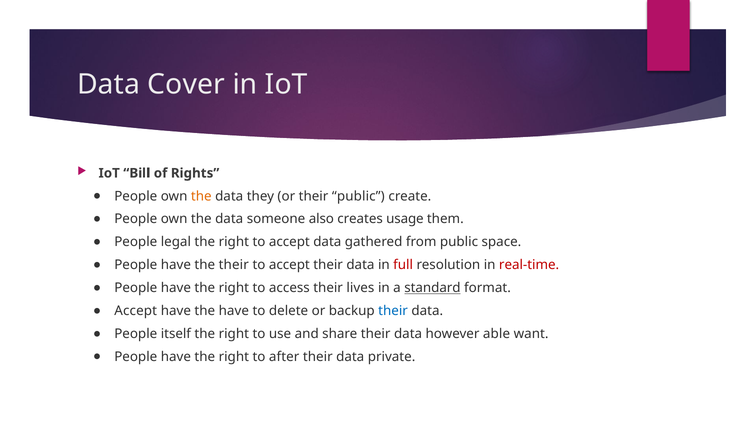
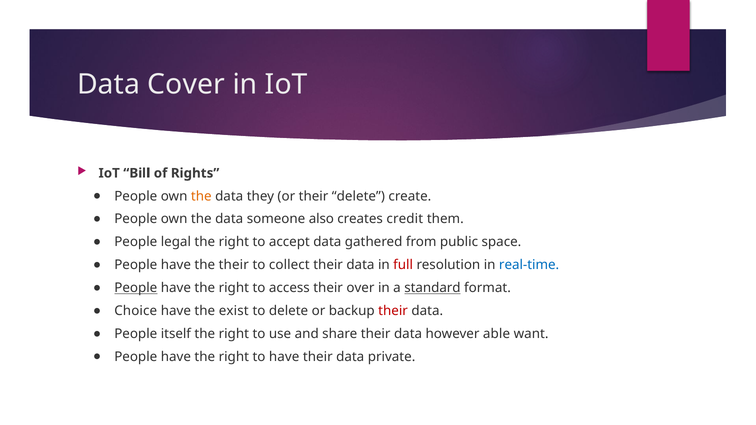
their public: public -> delete (358, 196)
usage: usage -> credit (405, 219)
accept: accept -> collect (289, 265)
real-time colour: red -> blue (529, 265)
People underline: none -> present (136, 288)
lives: lives -> over (360, 288)
Accept: Accept -> Choice (136, 311)
the have: have -> exist (234, 311)
their colour: blue -> red (393, 311)
to after: after -> have (284, 357)
